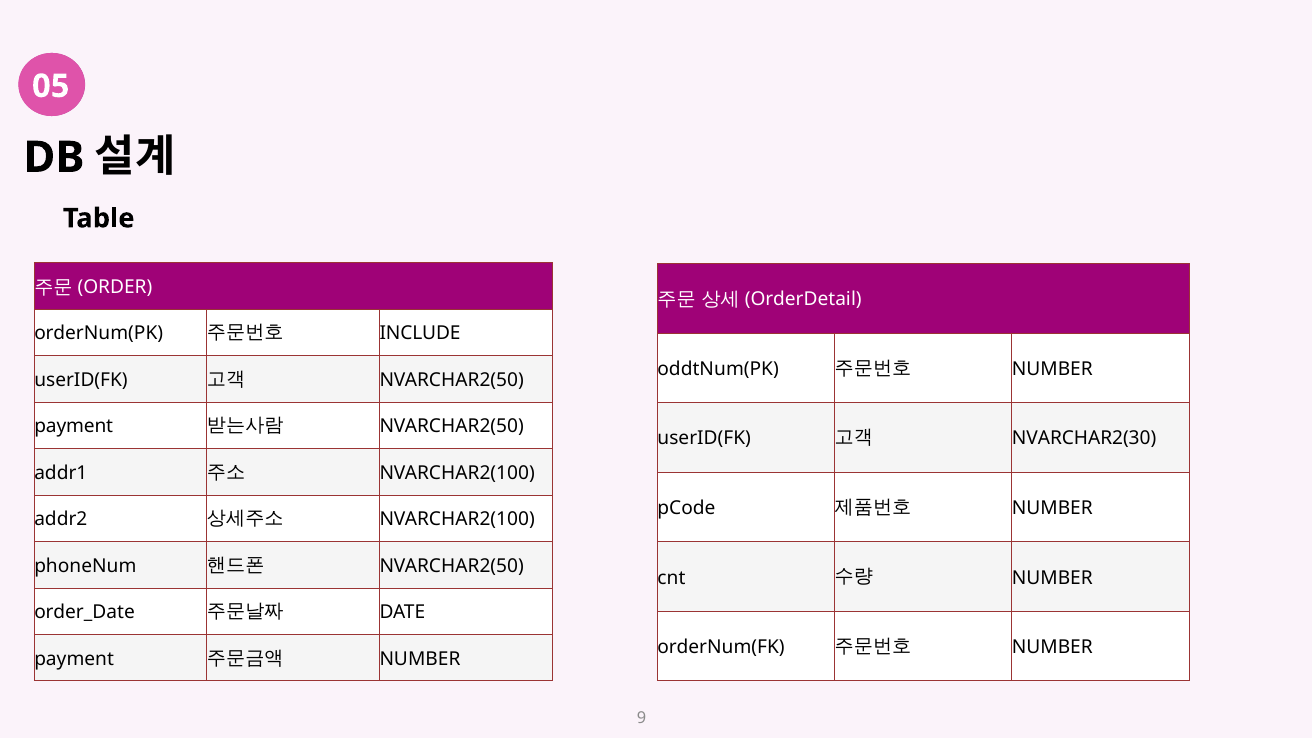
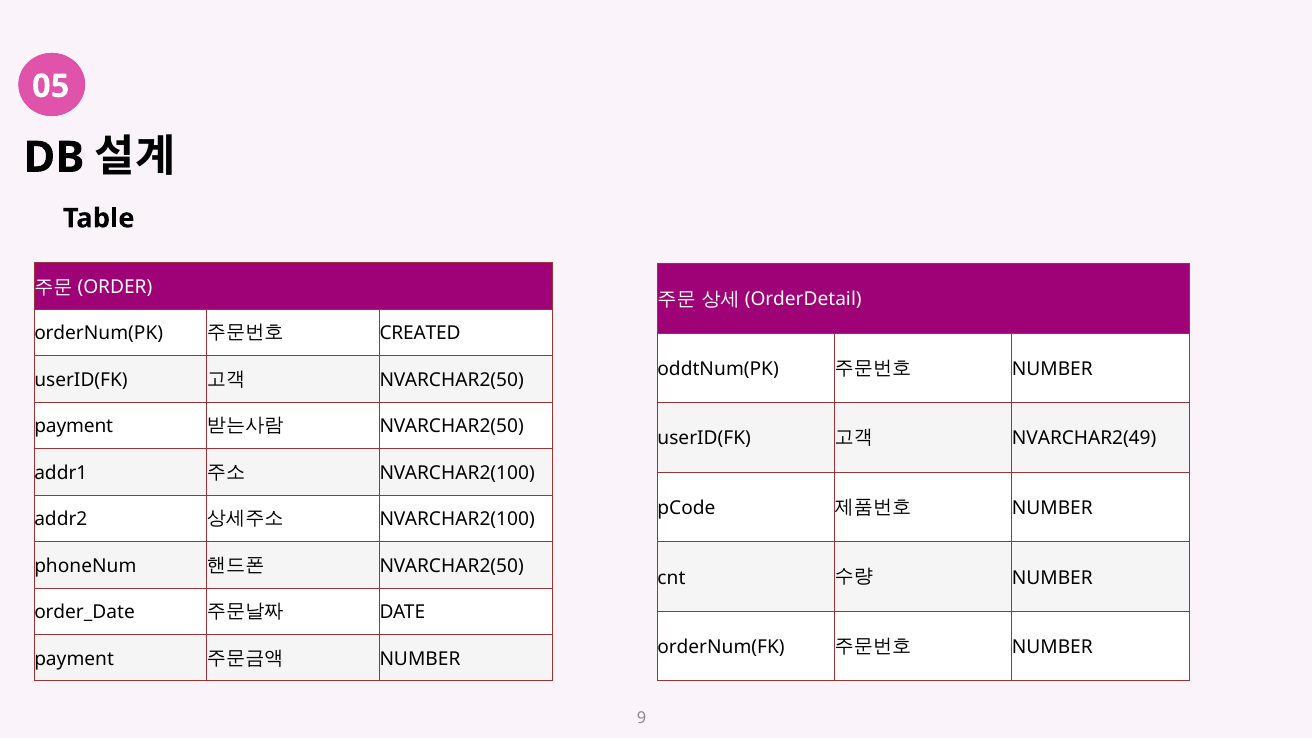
INCLUDE: INCLUDE -> CREATED (420, 333)
NVARCHAR2(30: NVARCHAR2(30 -> NVARCHAR2(49 (1084, 439)
